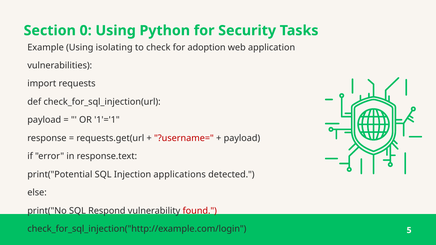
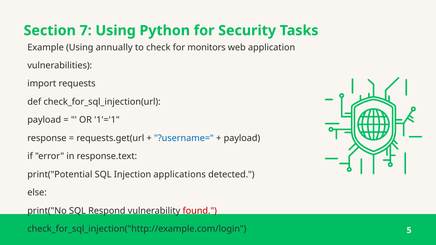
0: 0 -> 7 (86, 31)
isolating: isolating -> annually (114, 47)
adoption: adoption -> monitors (207, 47)
?username= colour: red -> blue (184, 138)
